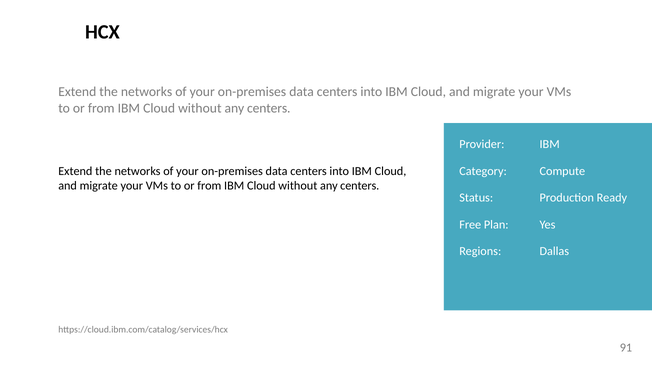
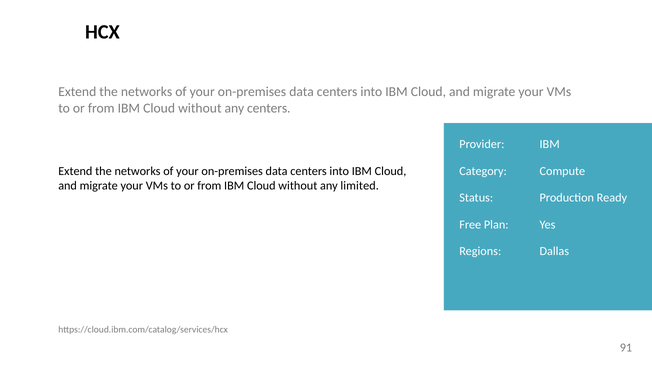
centers: centers -> limited (360, 186)
